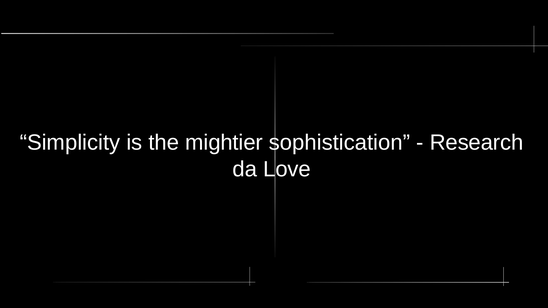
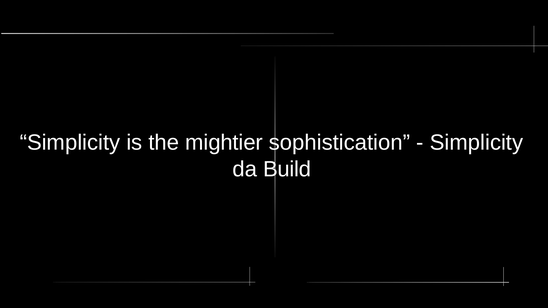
Research: Research -> Simplicity (476, 143)
Love: Love -> Build (287, 169)
